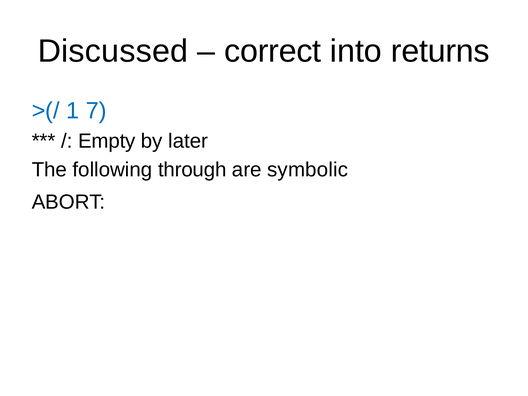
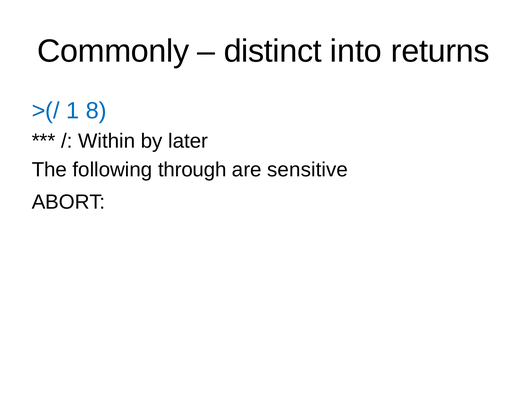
Discussed: Discussed -> Commonly (113, 51)
correct: correct -> distinct (273, 51)
7: 7 -> 8 (96, 111)
Empty: Empty -> Within (107, 141)
symbolic: symbolic -> sensitive (308, 170)
